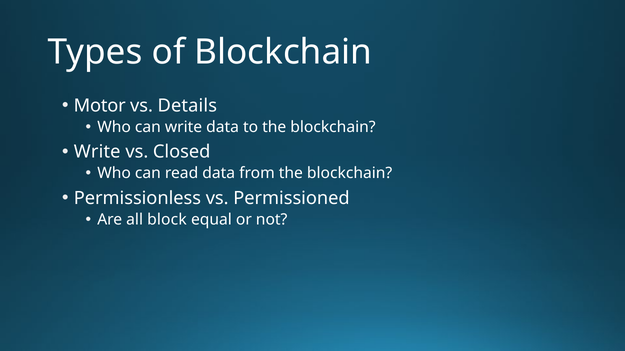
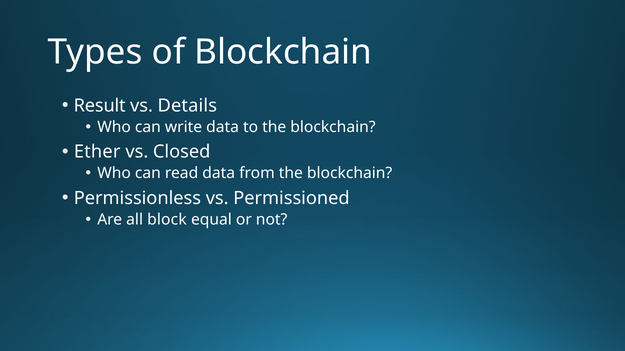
Motor: Motor -> Result (100, 106)
Write: Write -> Ether (97, 152)
